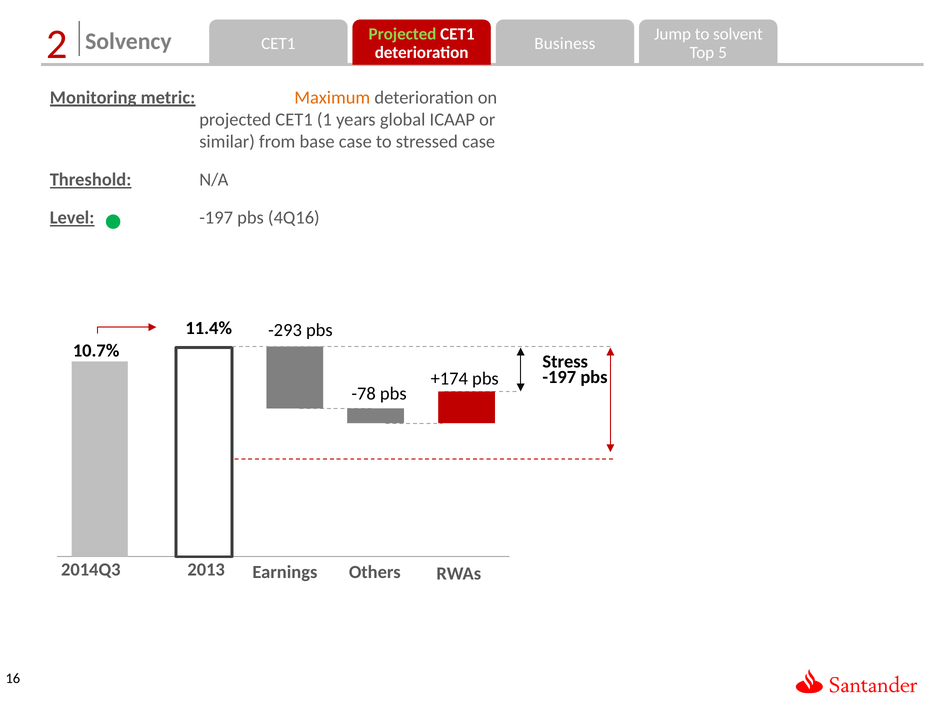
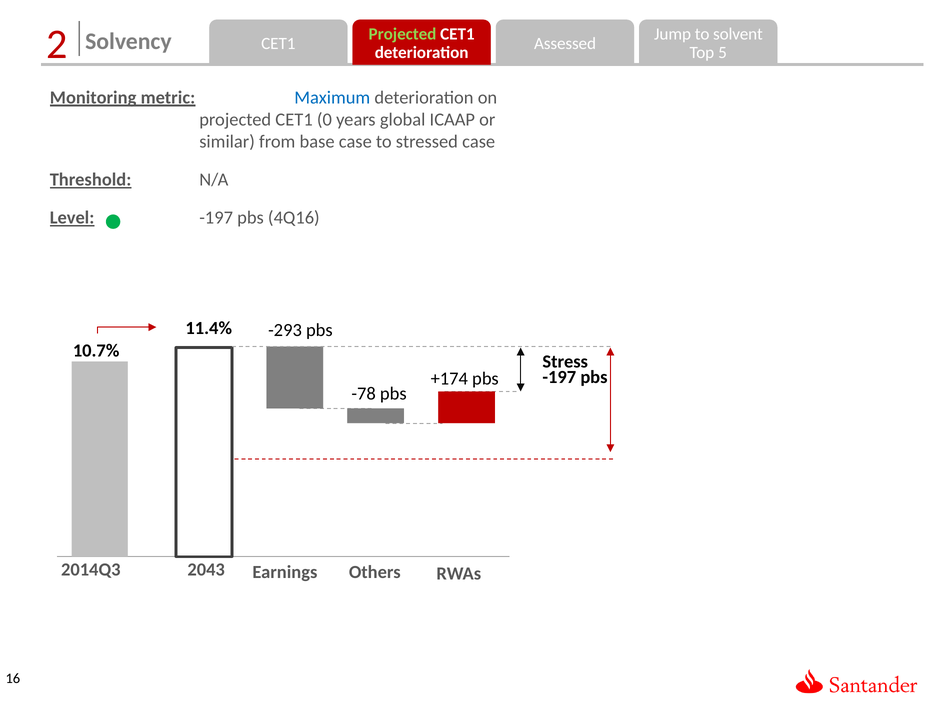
Business: Business -> Assessed (565, 43)
Maximum colour: orange -> blue (332, 98)
1: 1 -> 0 (324, 120)
2013: 2013 -> 2043 (206, 570)
